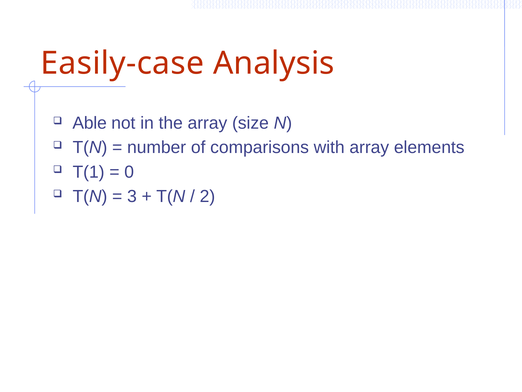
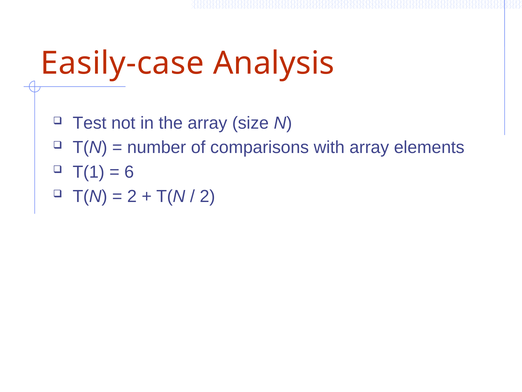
Able: Able -> Test (90, 123)
0: 0 -> 6 (129, 172)
3: 3 -> 2 (132, 196)
